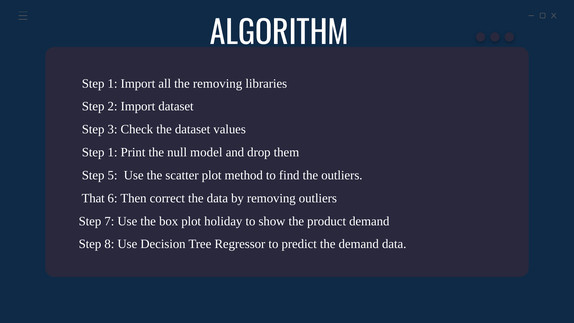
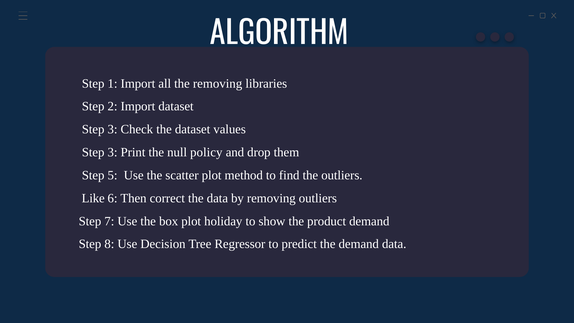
1: 1 -> 3 (113, 152)
model: model -> policy (206, 152)
That: That -> Like (93, 198)
